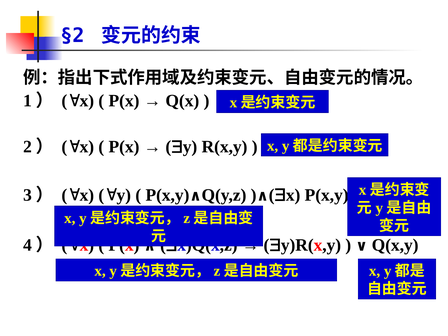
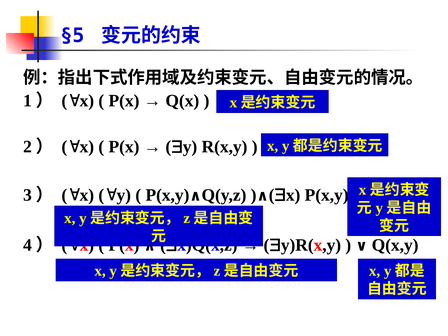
§2: §2 -> §5 (72, 36)
